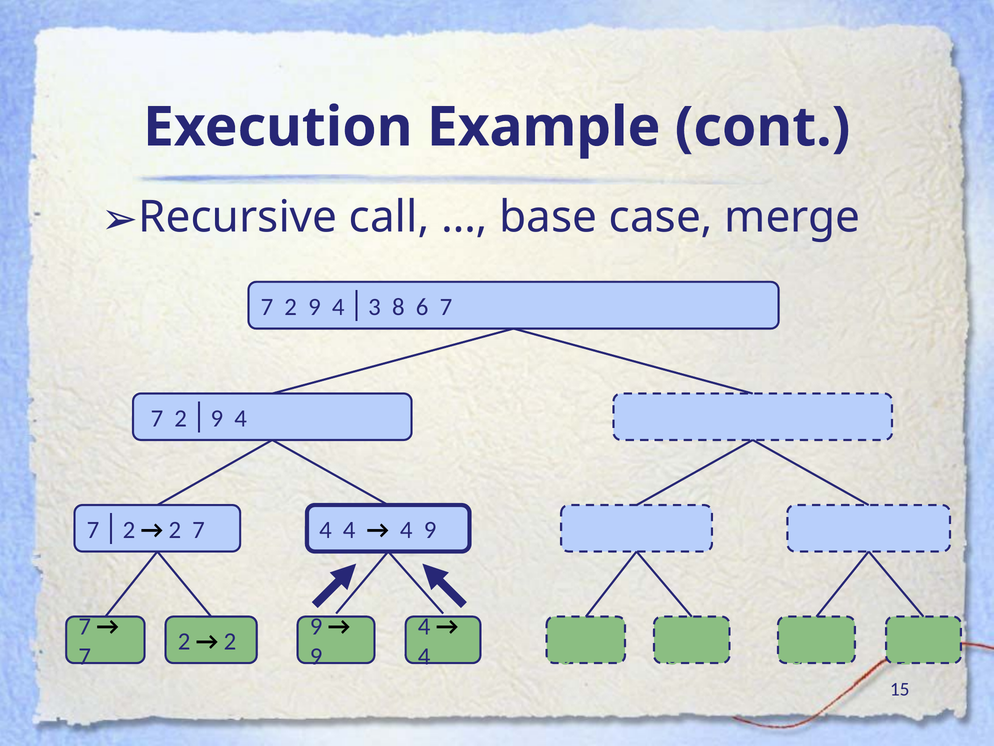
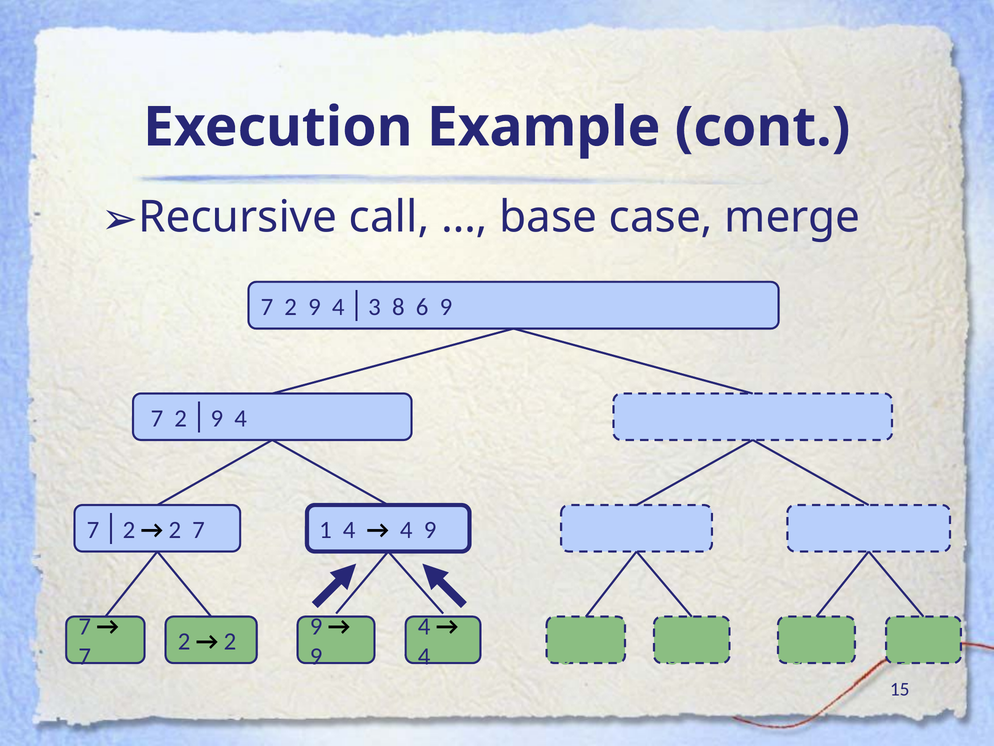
7: 7 -> 9 (446, 307)
7 4: 4 -> 1 (325, 530)
